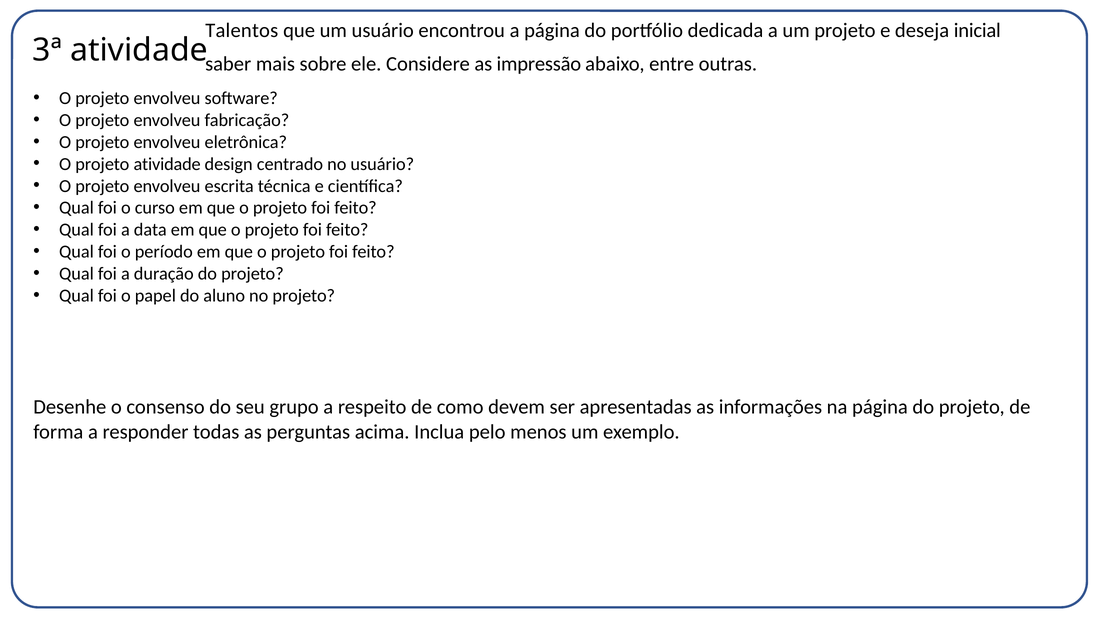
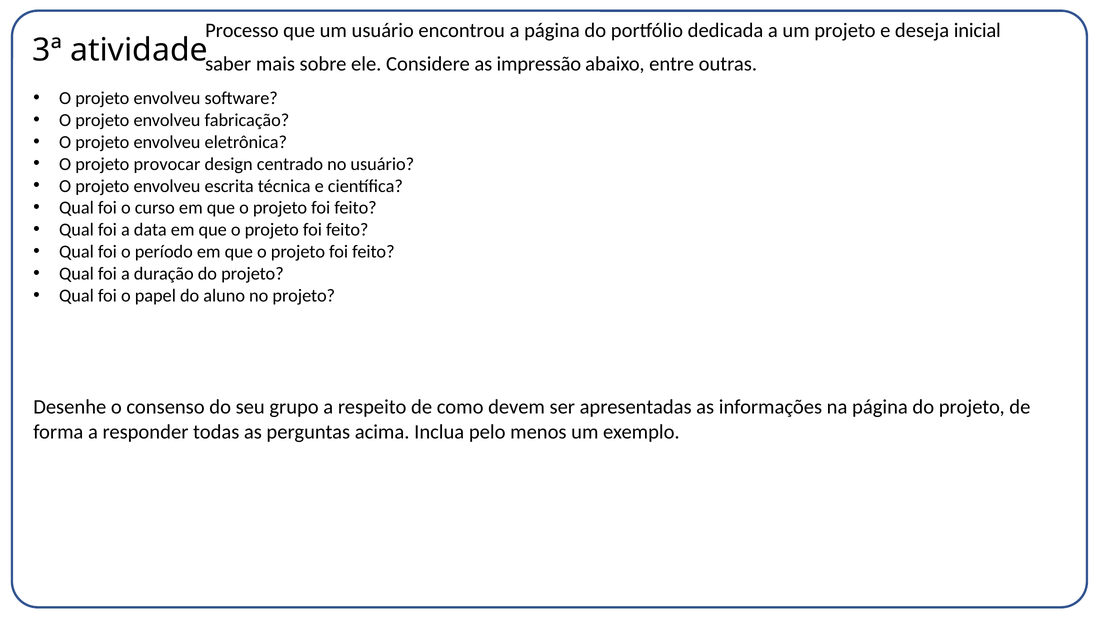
Talentos: Talentos -> Processo (242, 30)
projeto atividade: atividade -> provocar (167, 164)
